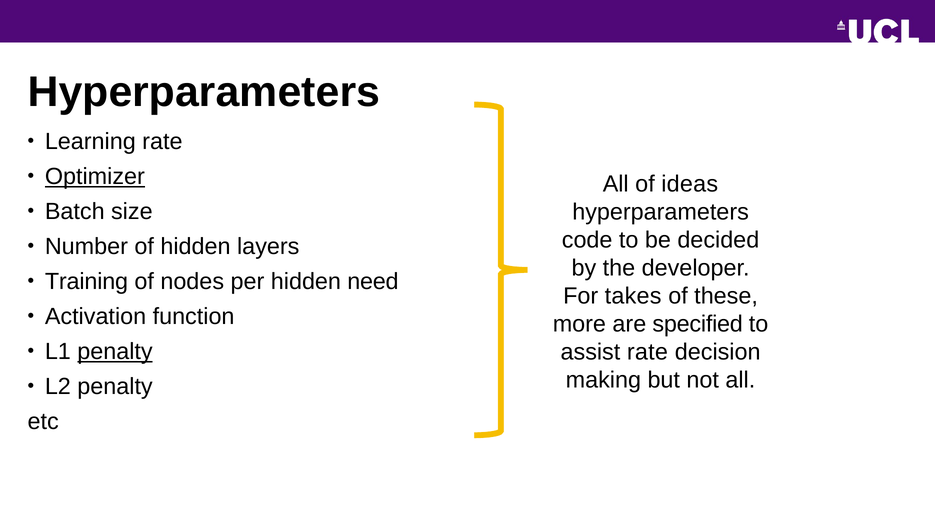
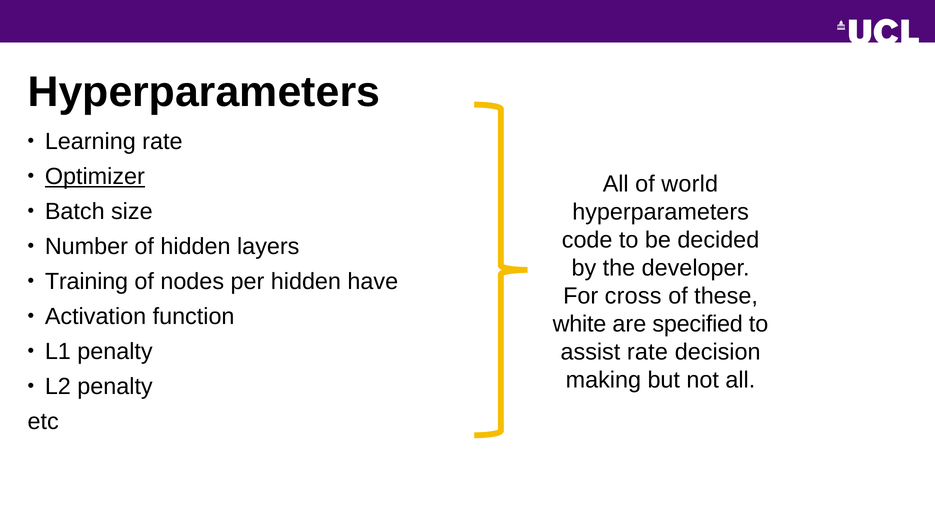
ideas: ideas -> world (690, 184)
need: need -> have (373, 282)
takes: takes -> cross (633, 296)
more: more -> white (579, 324)
penalty underline: present -> none (115, 351)
